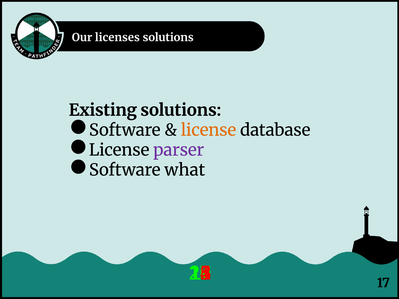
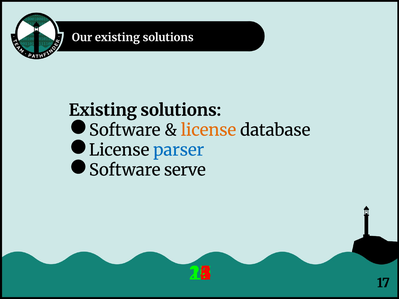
Our licenses: licenses -> existing (117, 38)
parser colour: purple -> blue (179, 150)
what: what -> serve (185, 170)
